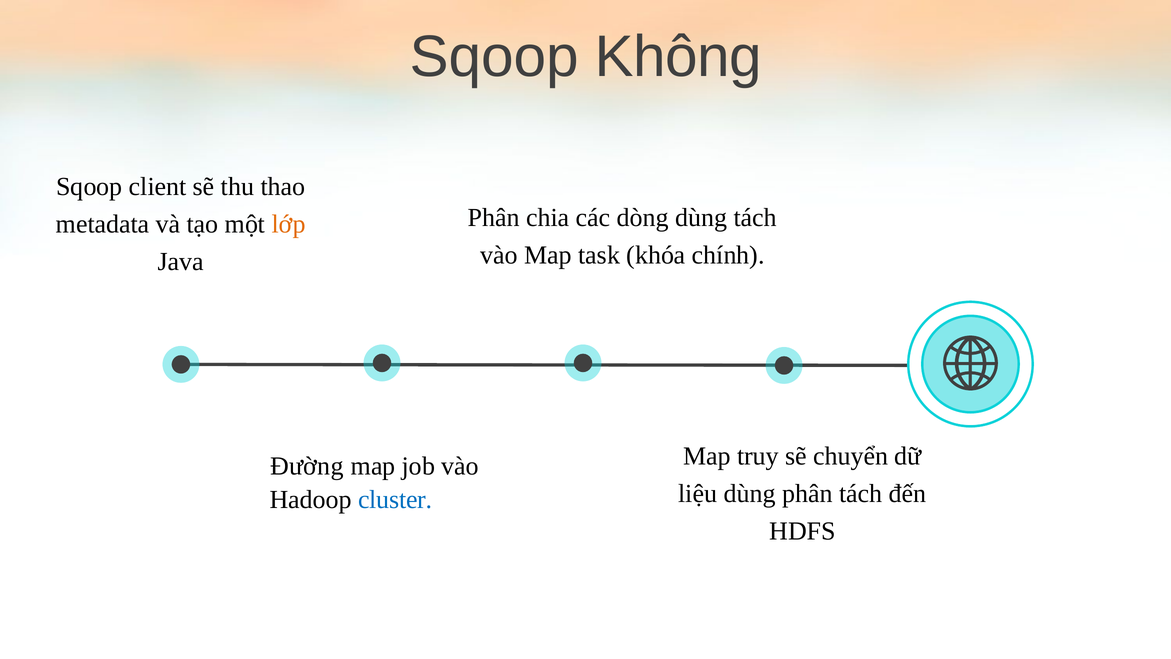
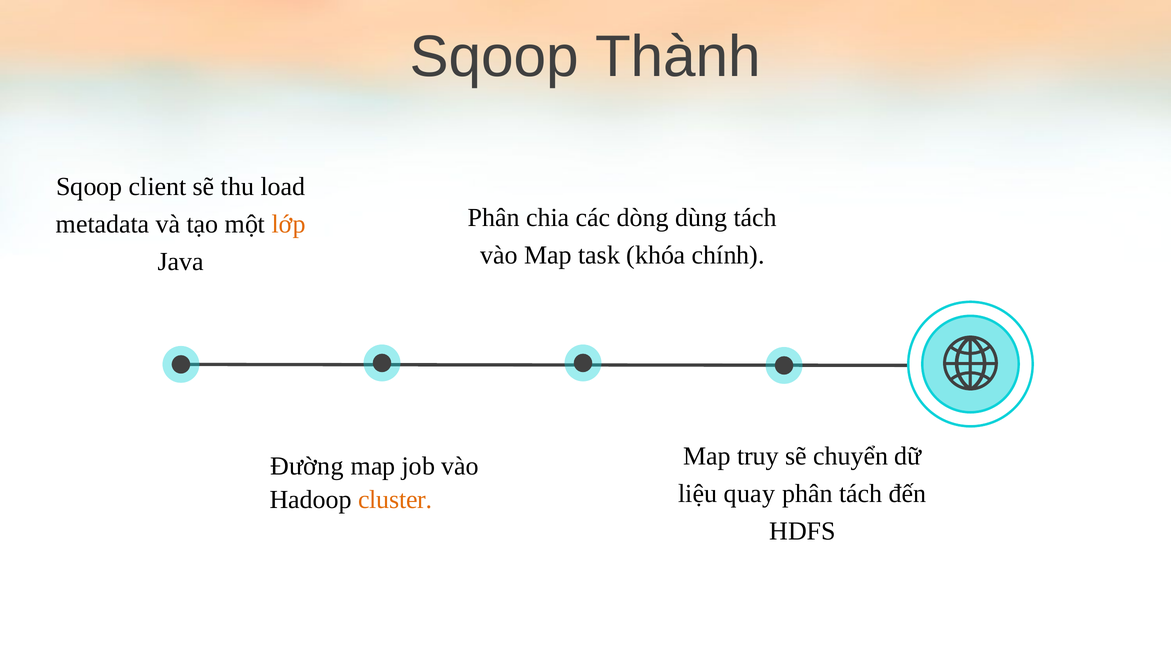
Không: Không -> Thành (678, 57)
thao: thao -> load (283, 187)
liệu dùng: dùng -> quay (750, 494)
cluster colour: blue -> orange (395, 499)
